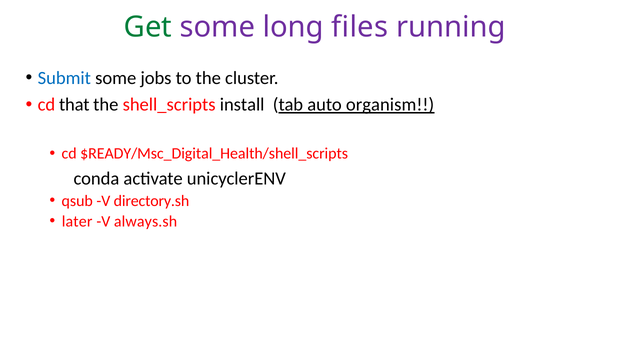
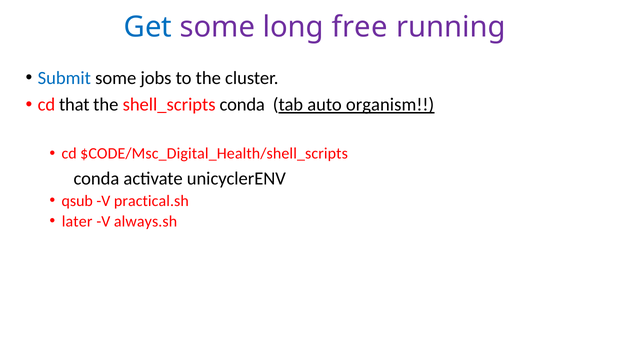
Get colour: green -> blue (148, 27)
files: files -> free (360, 27)
shell_scripts install: install -> conda (242, 105)
$READY/Msc_Digital_Health/shell_scripts: $READY/Msc_Digital_Health/shell_scripts -> $CODE/Msc_Digital_Health/shell_scripts (214, 153)
directory.sh: directory.sh -> practical.sh (151, 200)
